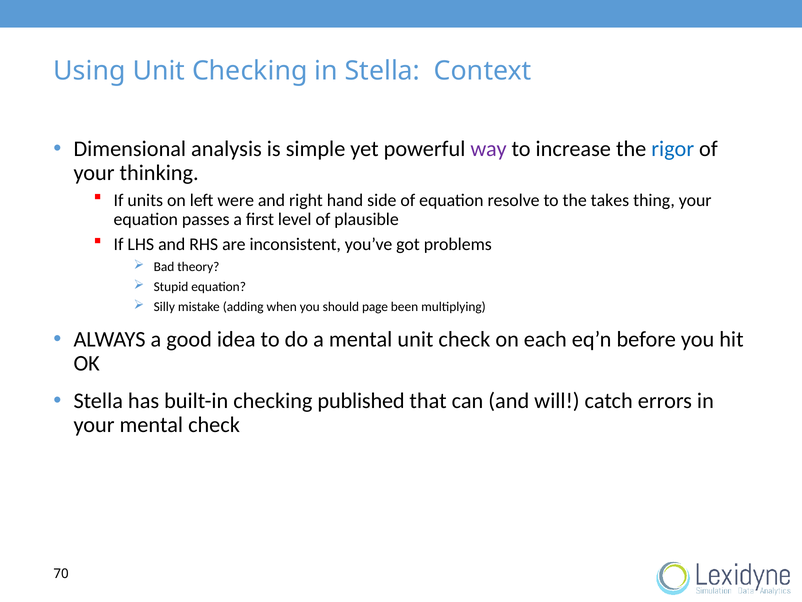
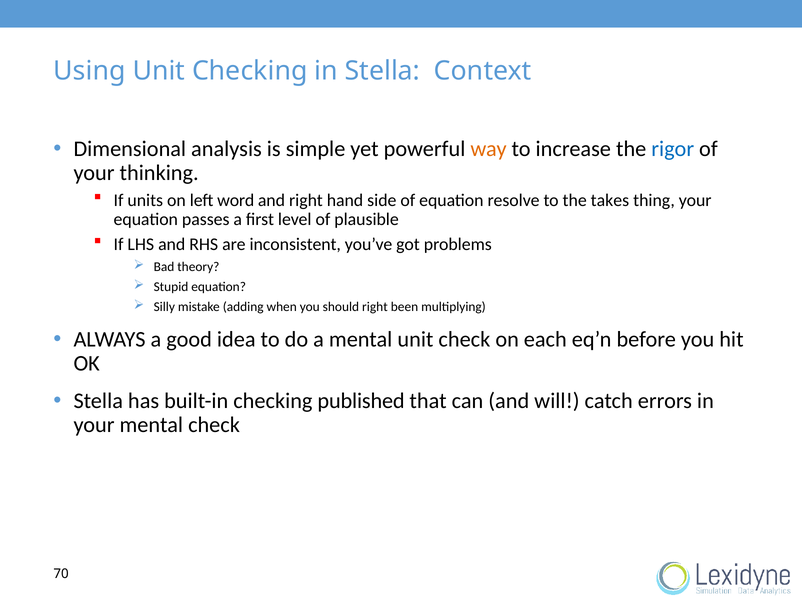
way colour: purple -> orange (489, 149)
were: were -> word (236, 200)
should page: page -> right (375, 306)
